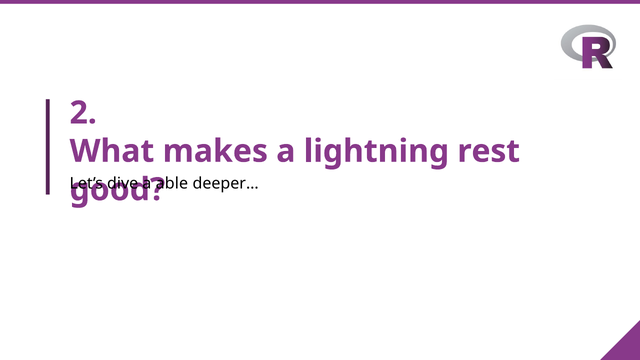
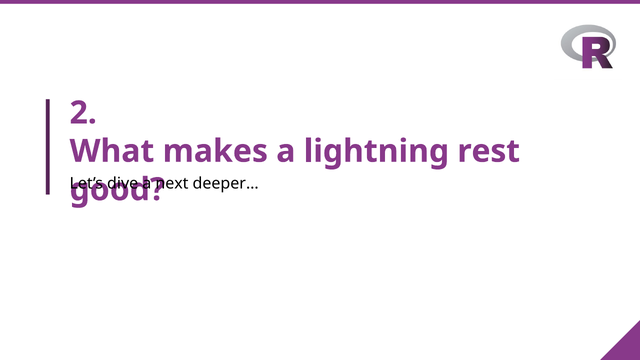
able: able -> next (172, 183)
